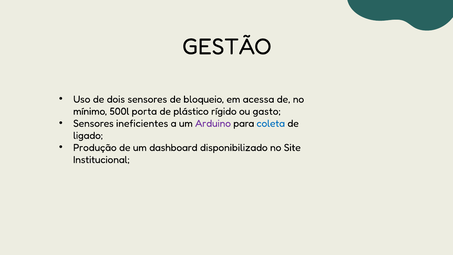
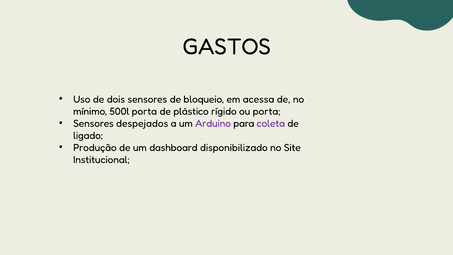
GESTÃO: GESTÃO -> GASTOS (227, 47)
ou gasto: gasto -> porta (267, 111)
ineficientes: ineficientes -> despejados (142, 123)
coleta colour: blue -> purple (271, 123)
